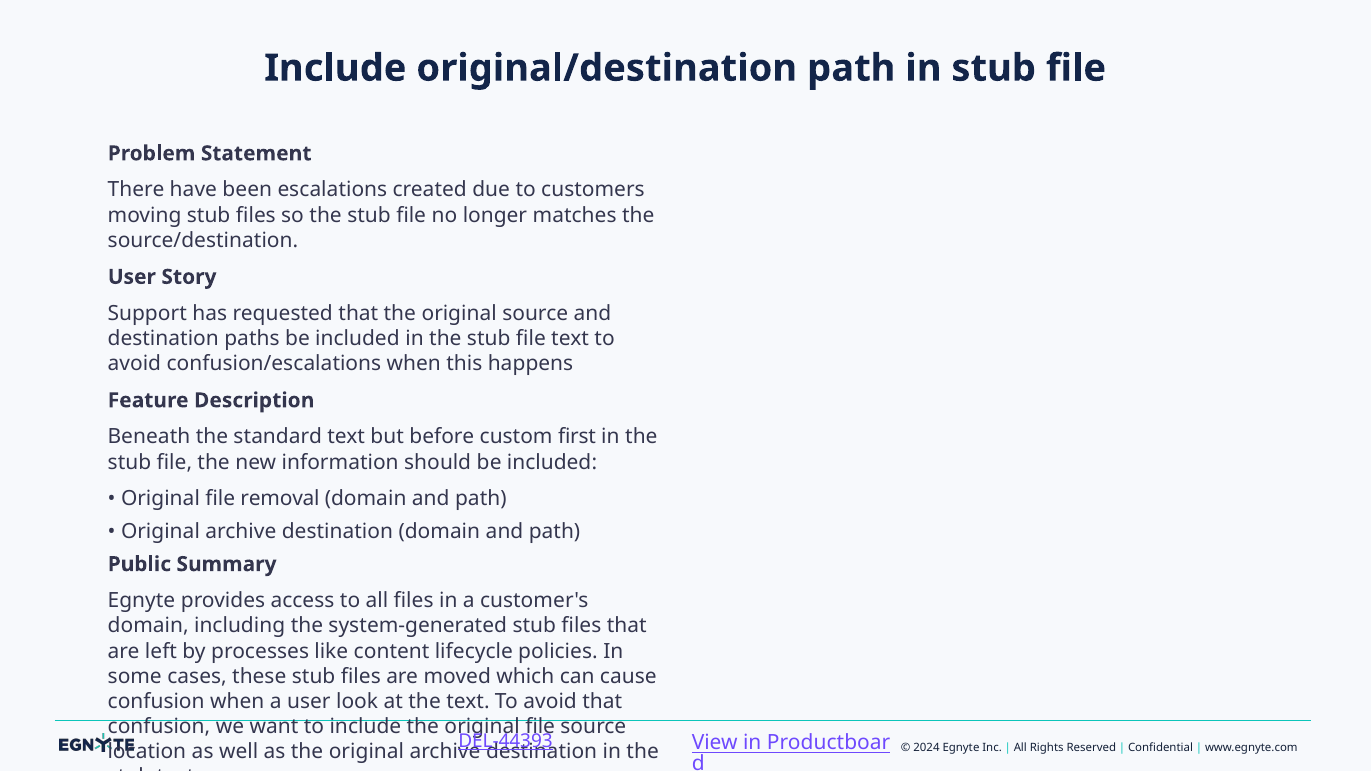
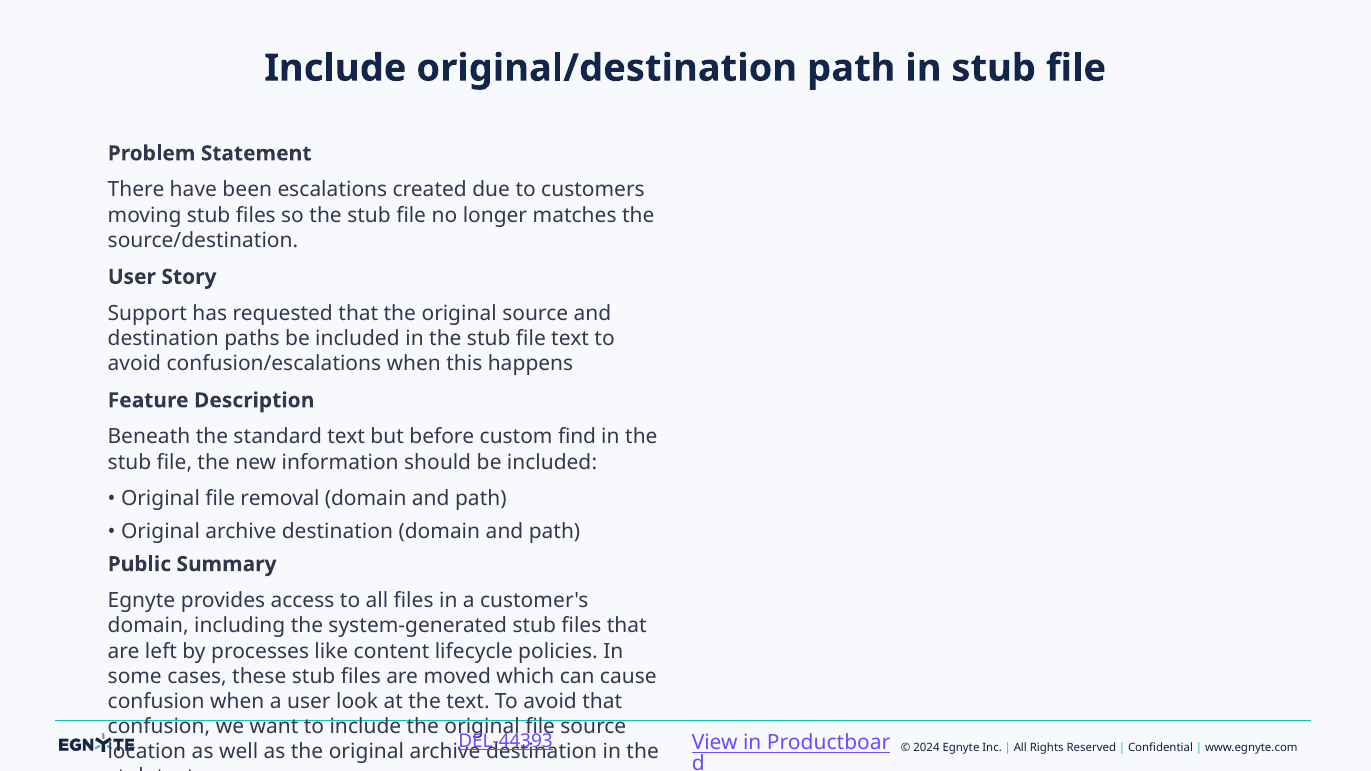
first: first -> find (577, 437)
